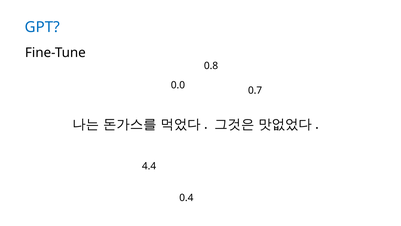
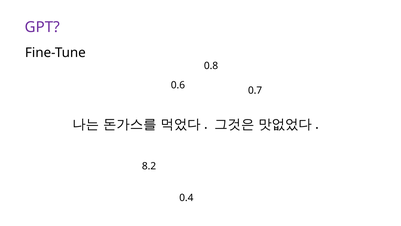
GPT colour: blue -> purple (42, 27)
0.0: 0.0 -> 0.6 (178, 85)
4.4: 4.4 -> 8.2 (149, 166)
